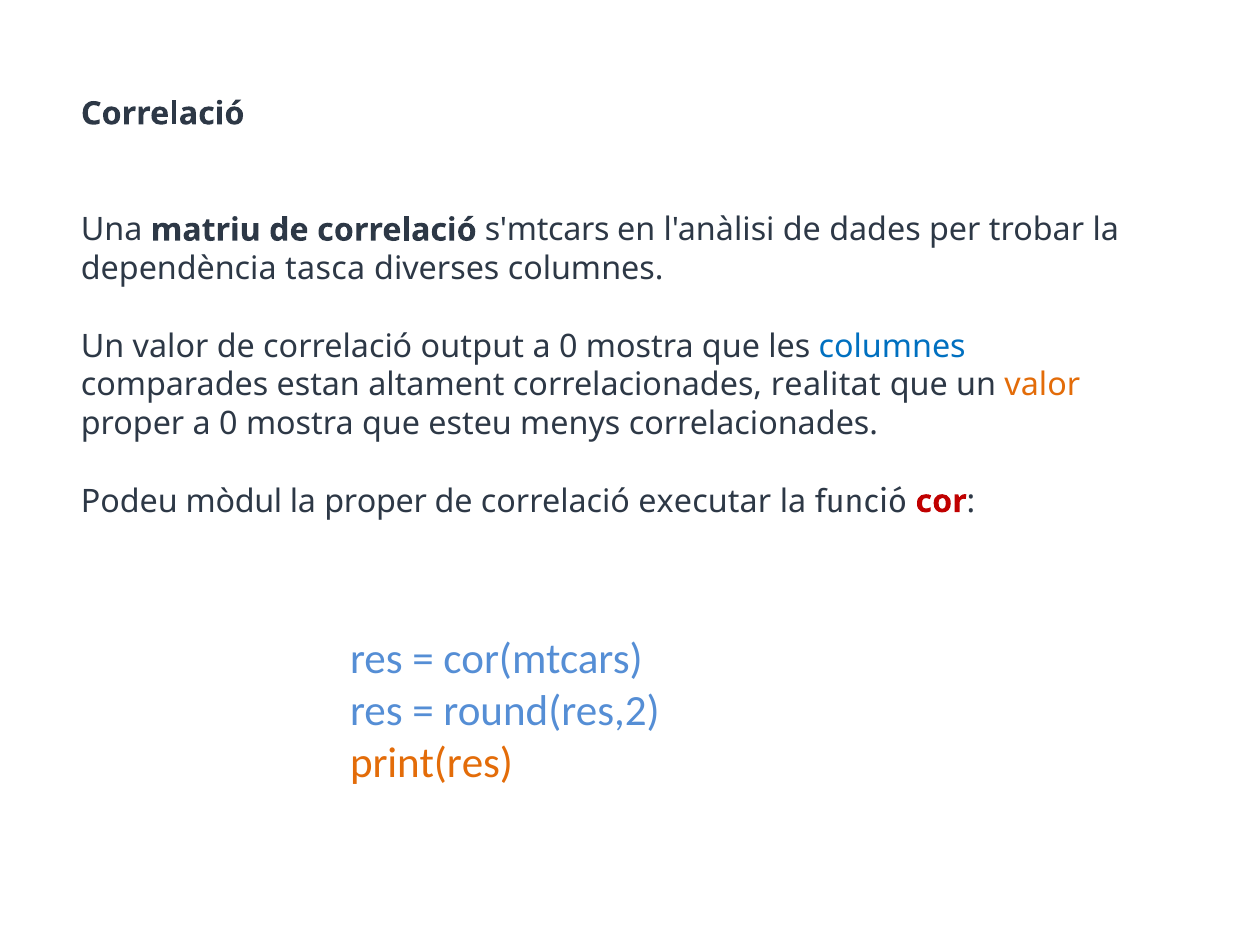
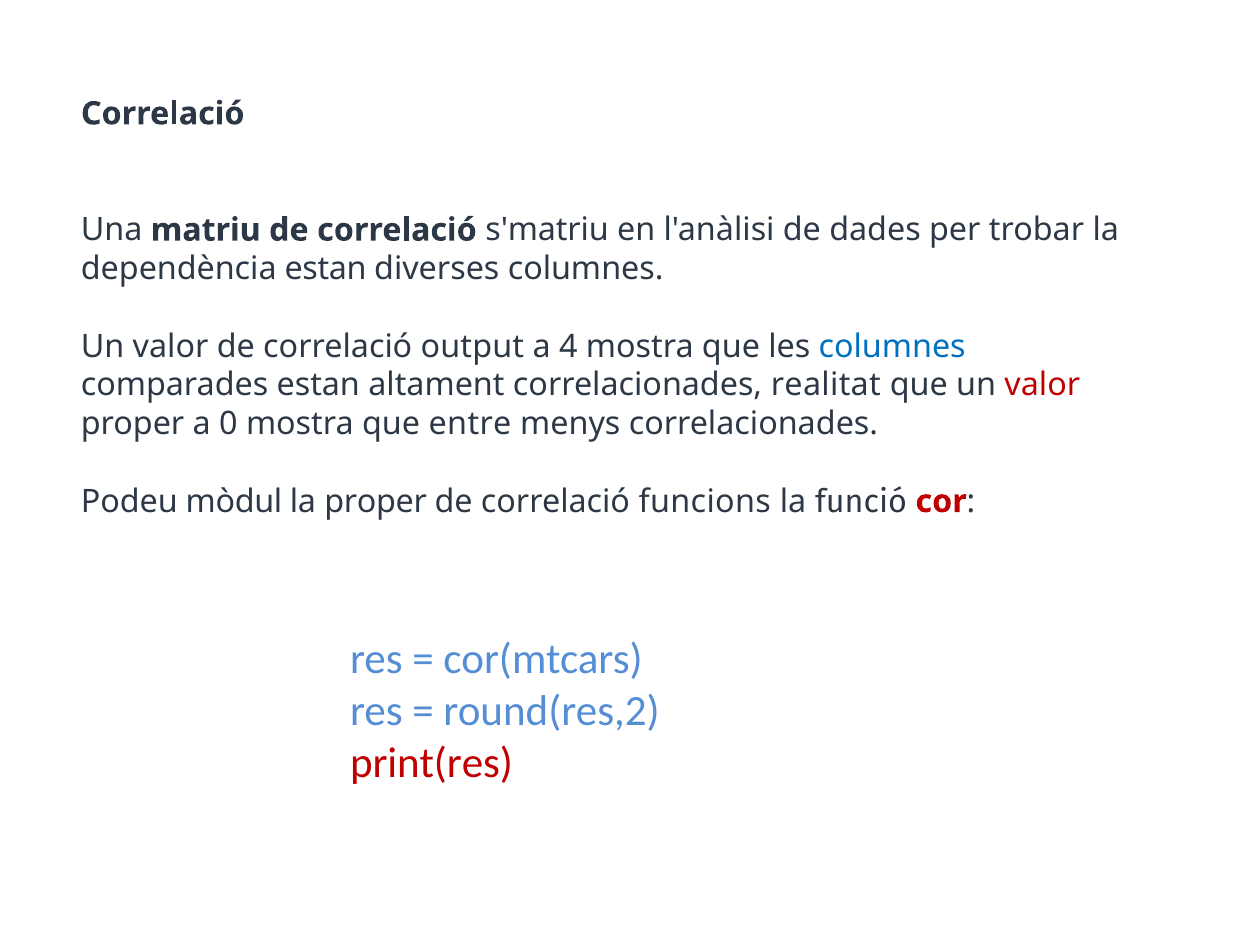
s'mtcars: s'mtcars -> s'matriu (547, 230)
dependència tasca: tasca -> estan (326, 269)
0: 0 -> 4 (568, 346)
valor colour: orange -> red (1042, 385)
esteu: esteu -> entre (470, 424)
executar: executar -> funcions (705, 501)
print(res colour: orange -> red (431, 763)
